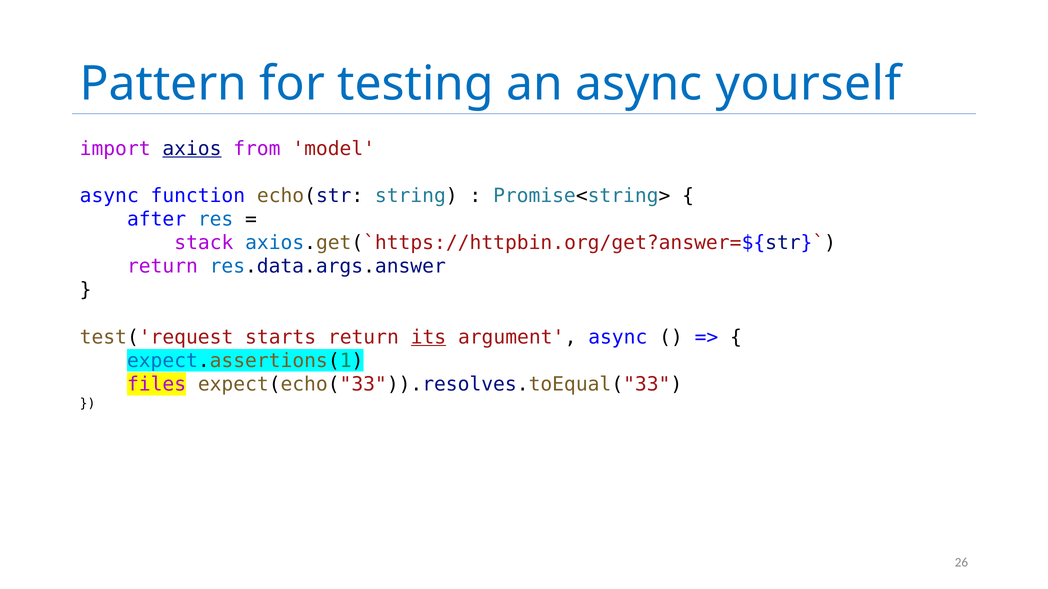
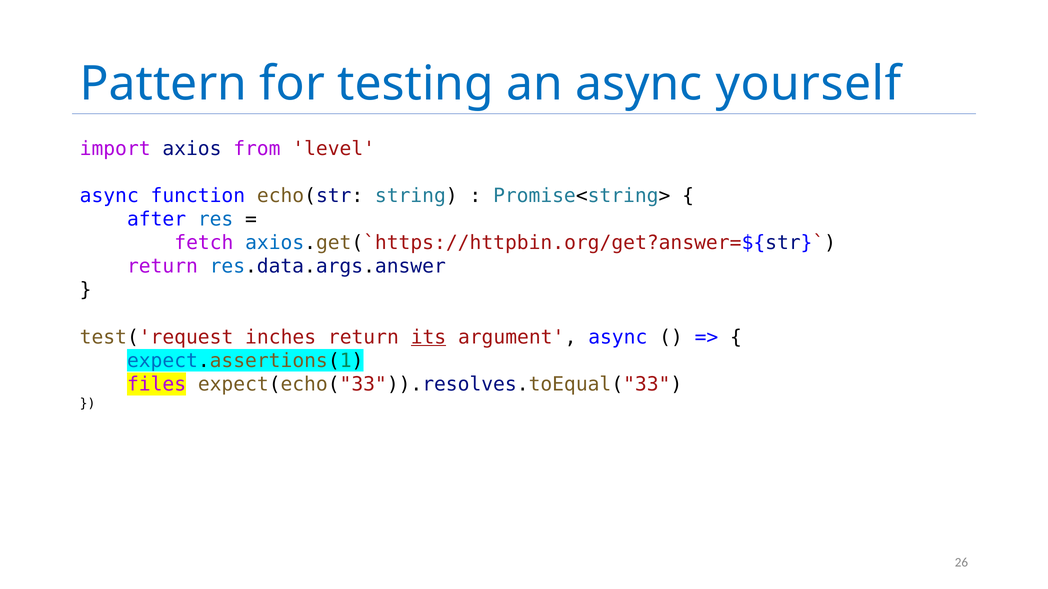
axios underline: present -> none (192, 149)
model: model -> level (334, 149)
stack: stack -> fetch (204, 243)
starts: starts -> inches (281, 337)
